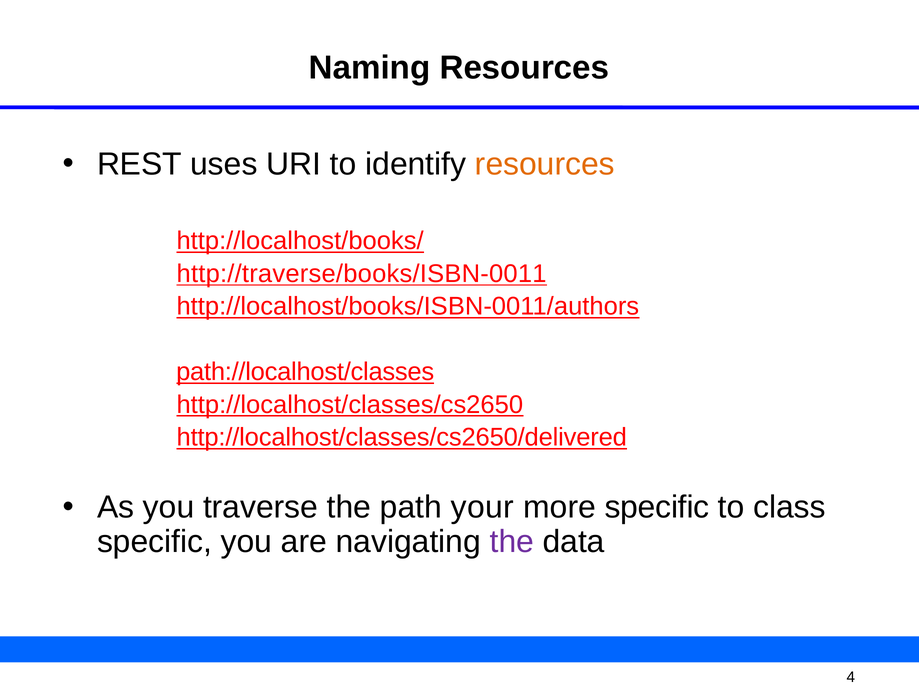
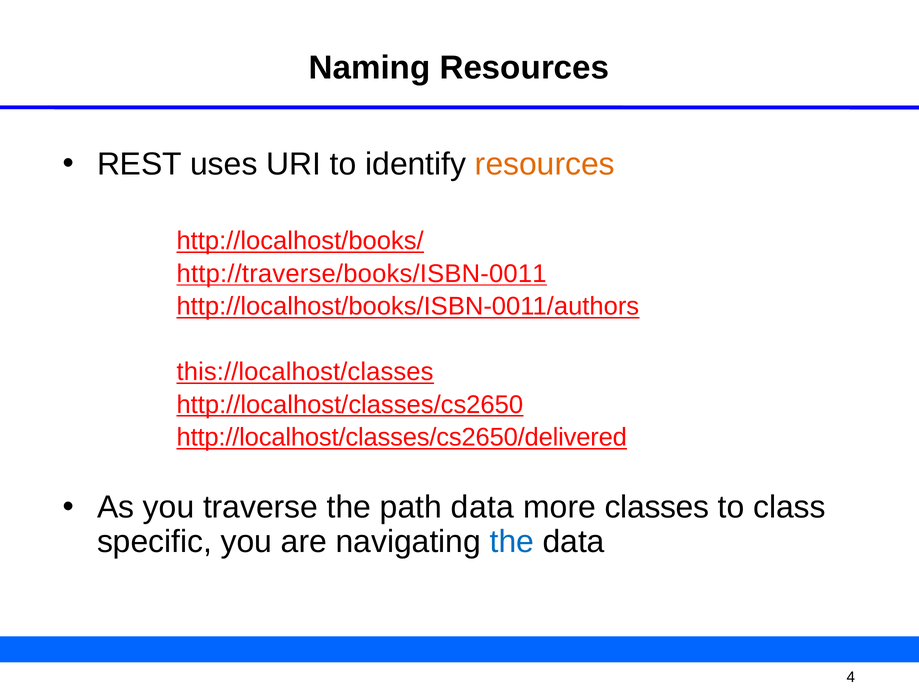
path://localhost/classes: path://localhost/classes -> this://localhost/classes (305, 371)
path your: your -> data (482, 507)
more specific: specific -> classes (657, 507)
the colour: purple -> blue (512, 541)
